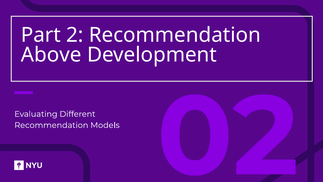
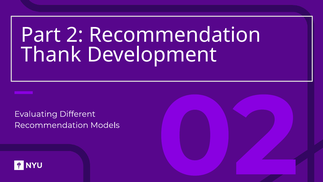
Above: Above -> Thank (51, 55)
